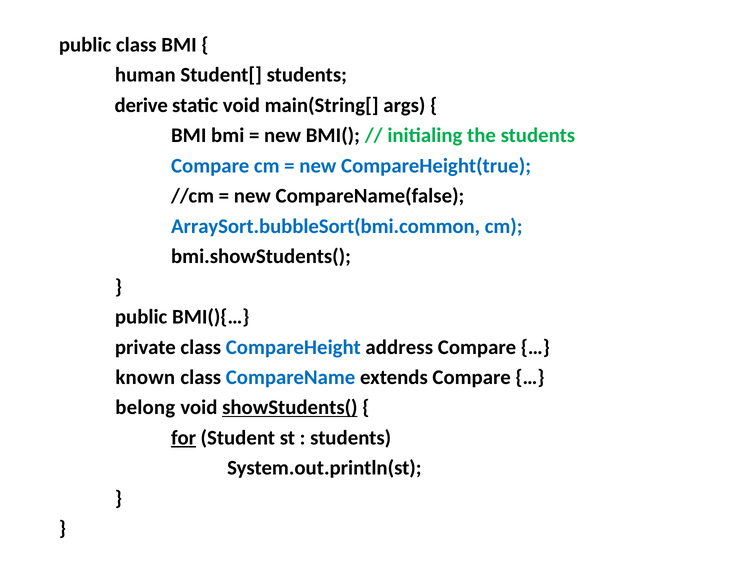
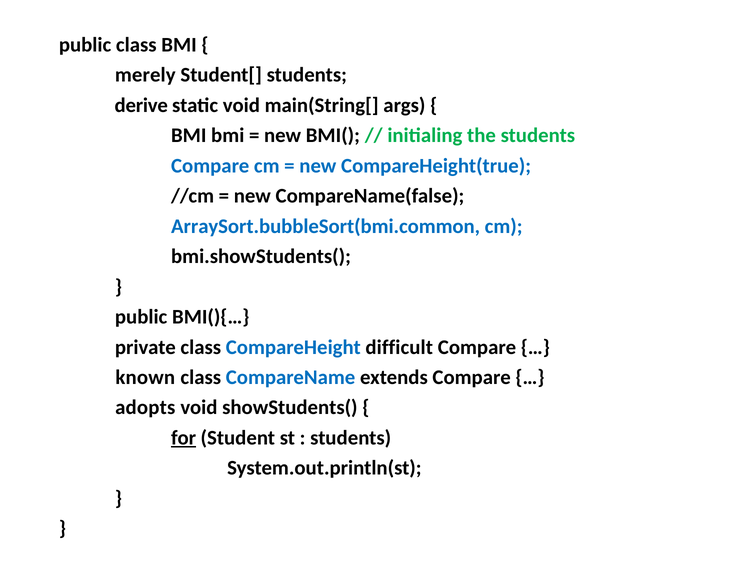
human: human -> merely (145, 75)
address: address -> difficult (399, 347)
belong: belong -> adopts (145, 408)
showStudents( underline: present -> none (290, 408)
